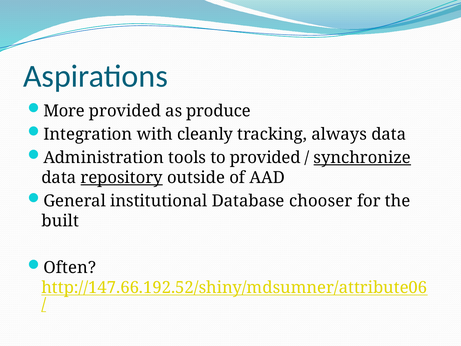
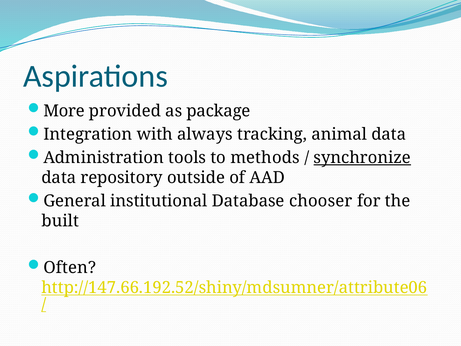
produce: produce -> package (219, 111)
cleanly: cleanly -> always (205, 134)
always: always -> animal (339, 134)
to provided: provided -> methods (265, 158)
repository underline: present -> none (122, 178)
